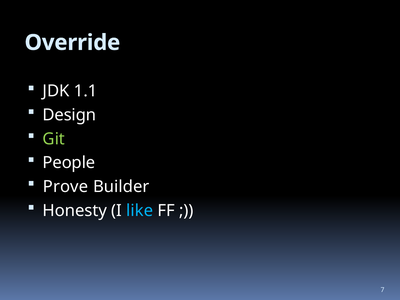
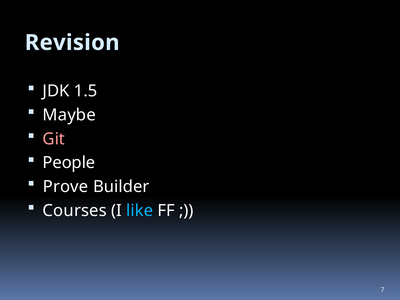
Override: Override -> Revision (72, 43)
1.1: 1.1 -> 1.5 (86, 91)
Design: Design -> Maybe (69, 115)
Git colour: light green -> pink (54, 139)
Honesty: Honesty -> Courses (75, 211)
